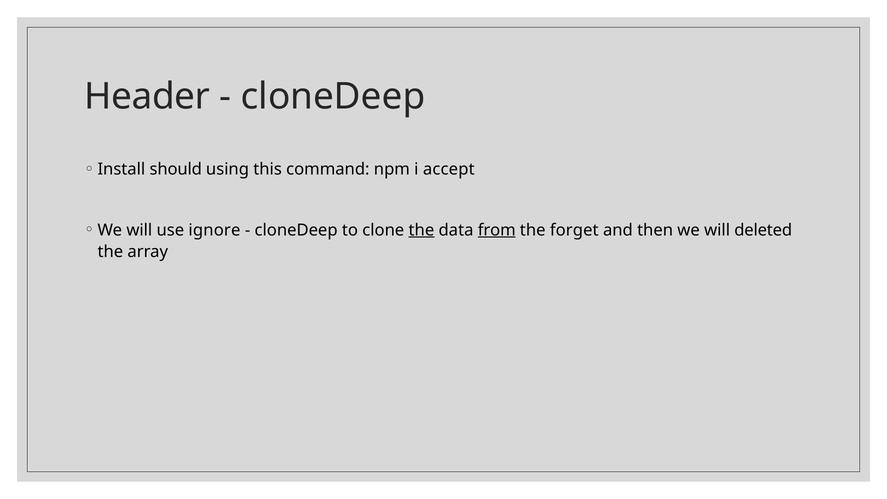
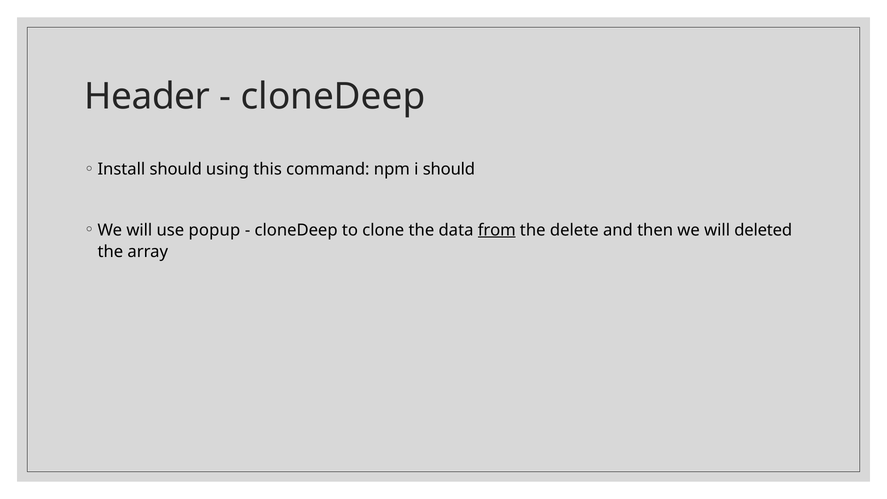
i accept: accept -> should (449, 169)
ignore: ignore -> popup (214, 230)
the underline: present -> none (421, 230)
forget: forget -> delete (574, 230)
